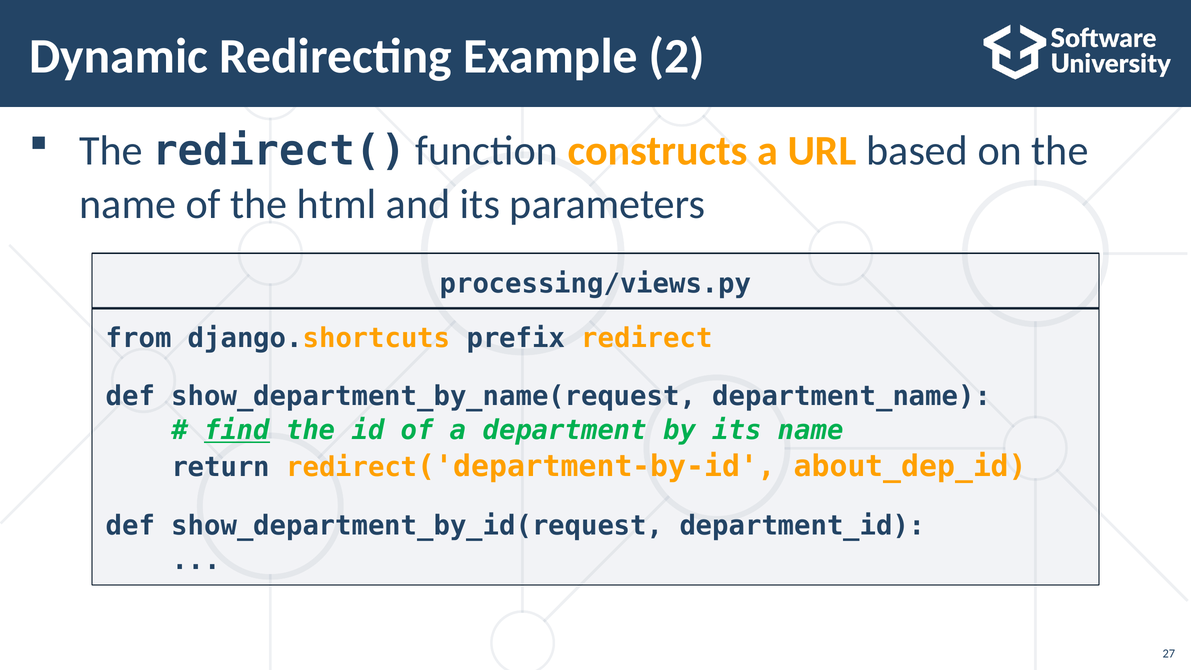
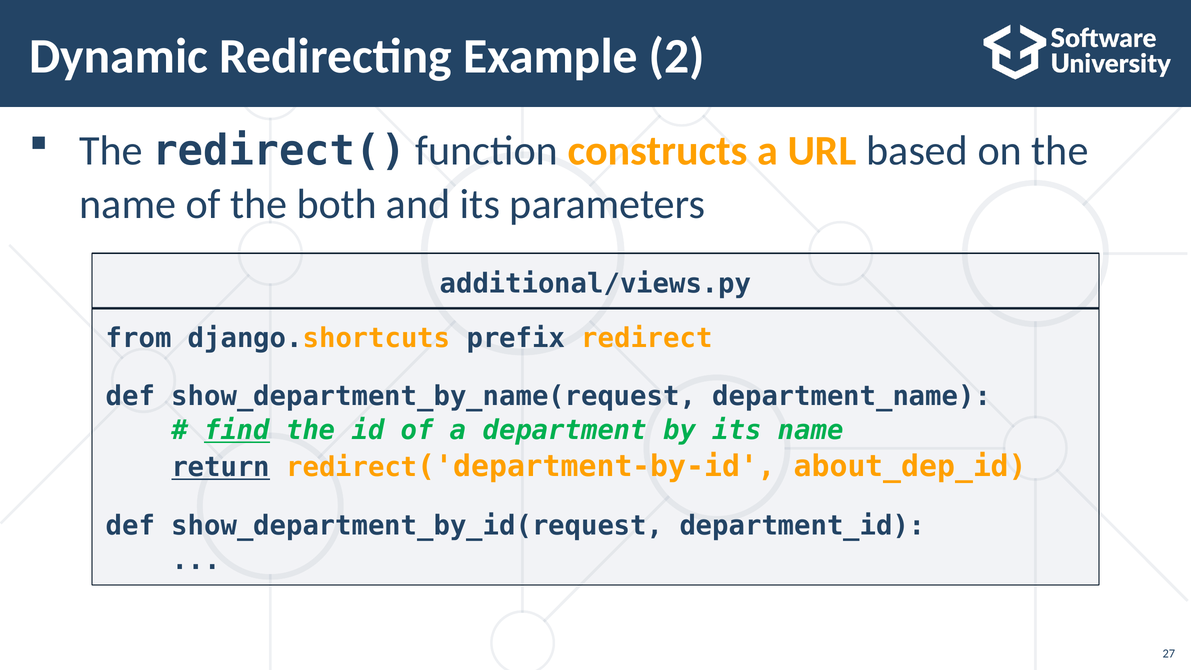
html: html -> both (337, 204)
processing/views.py: processing/views.py -> additional/views.py (595, 284)
return underline: none -> present (221, 467)
